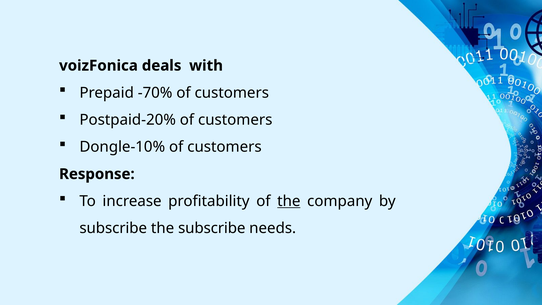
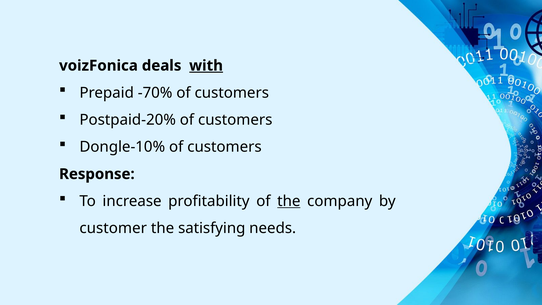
with underline: none -> present (206, 66)
subscribe: subscribe -> customer (113, 228)
the subscribe: subscribe -> satisfying (212, 228)
